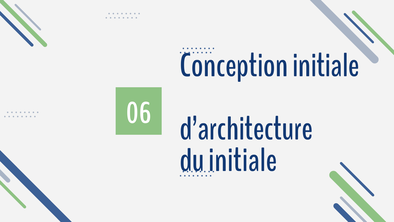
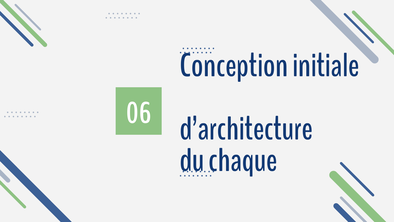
du initiale: initiale -> chaque (243, 160)
